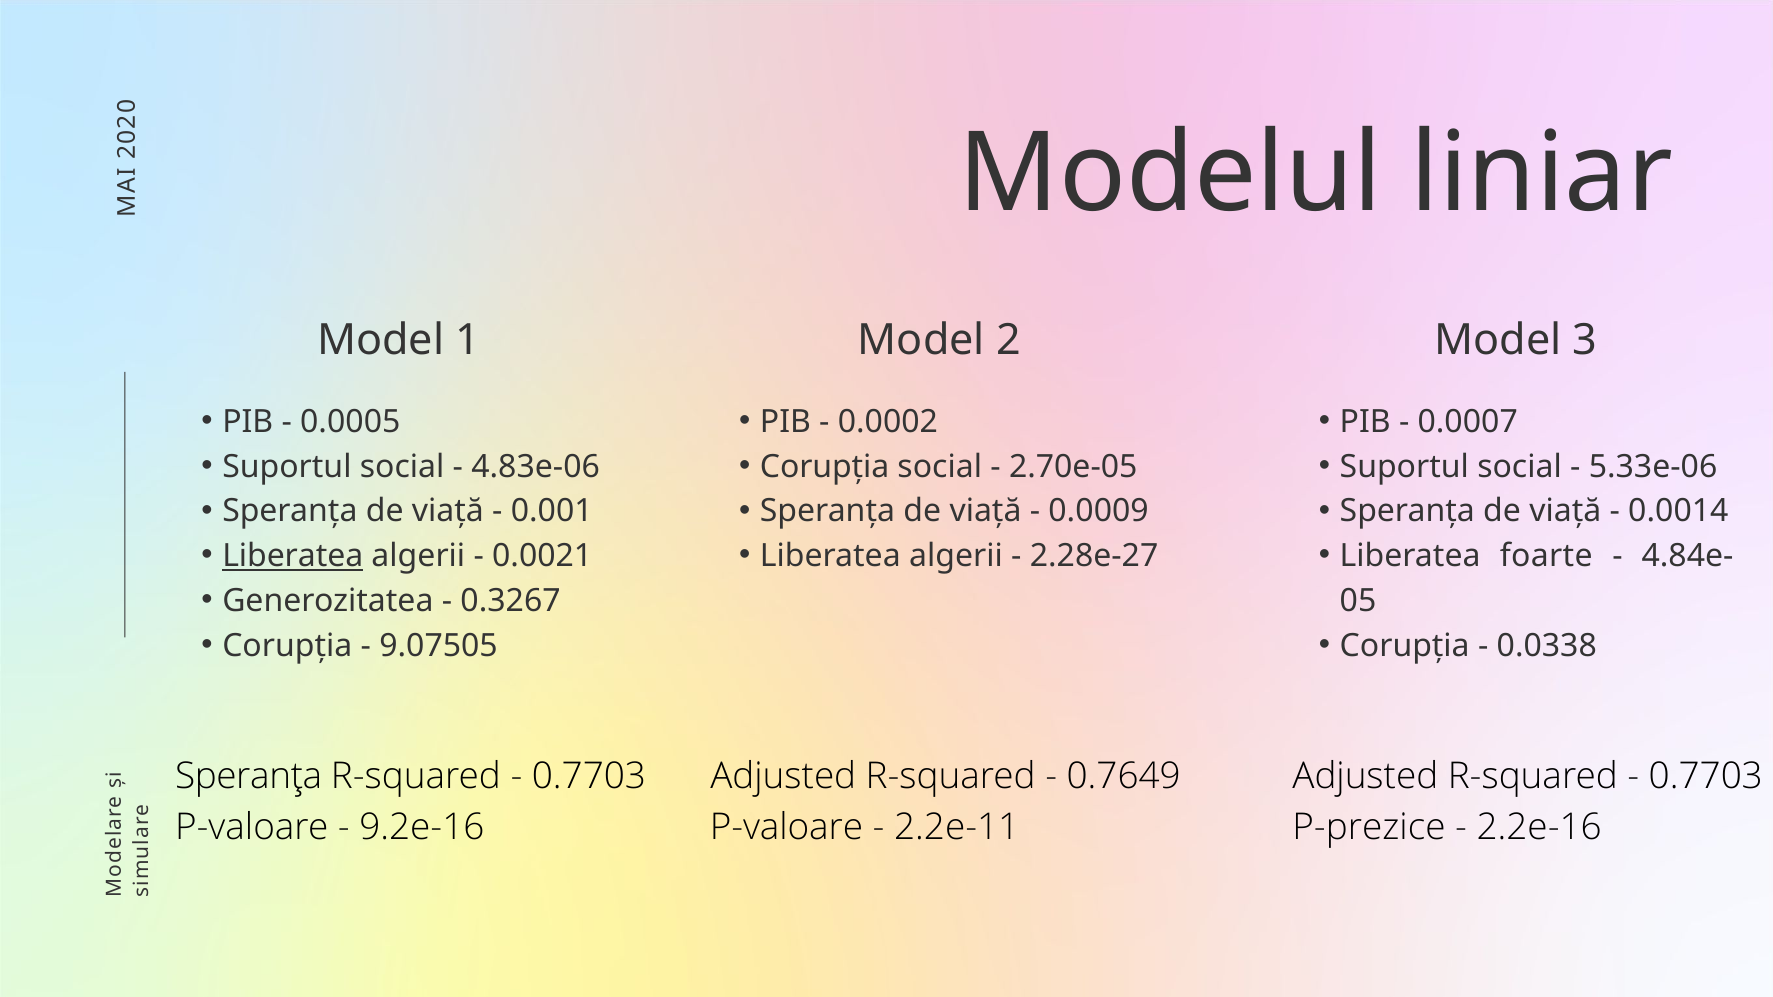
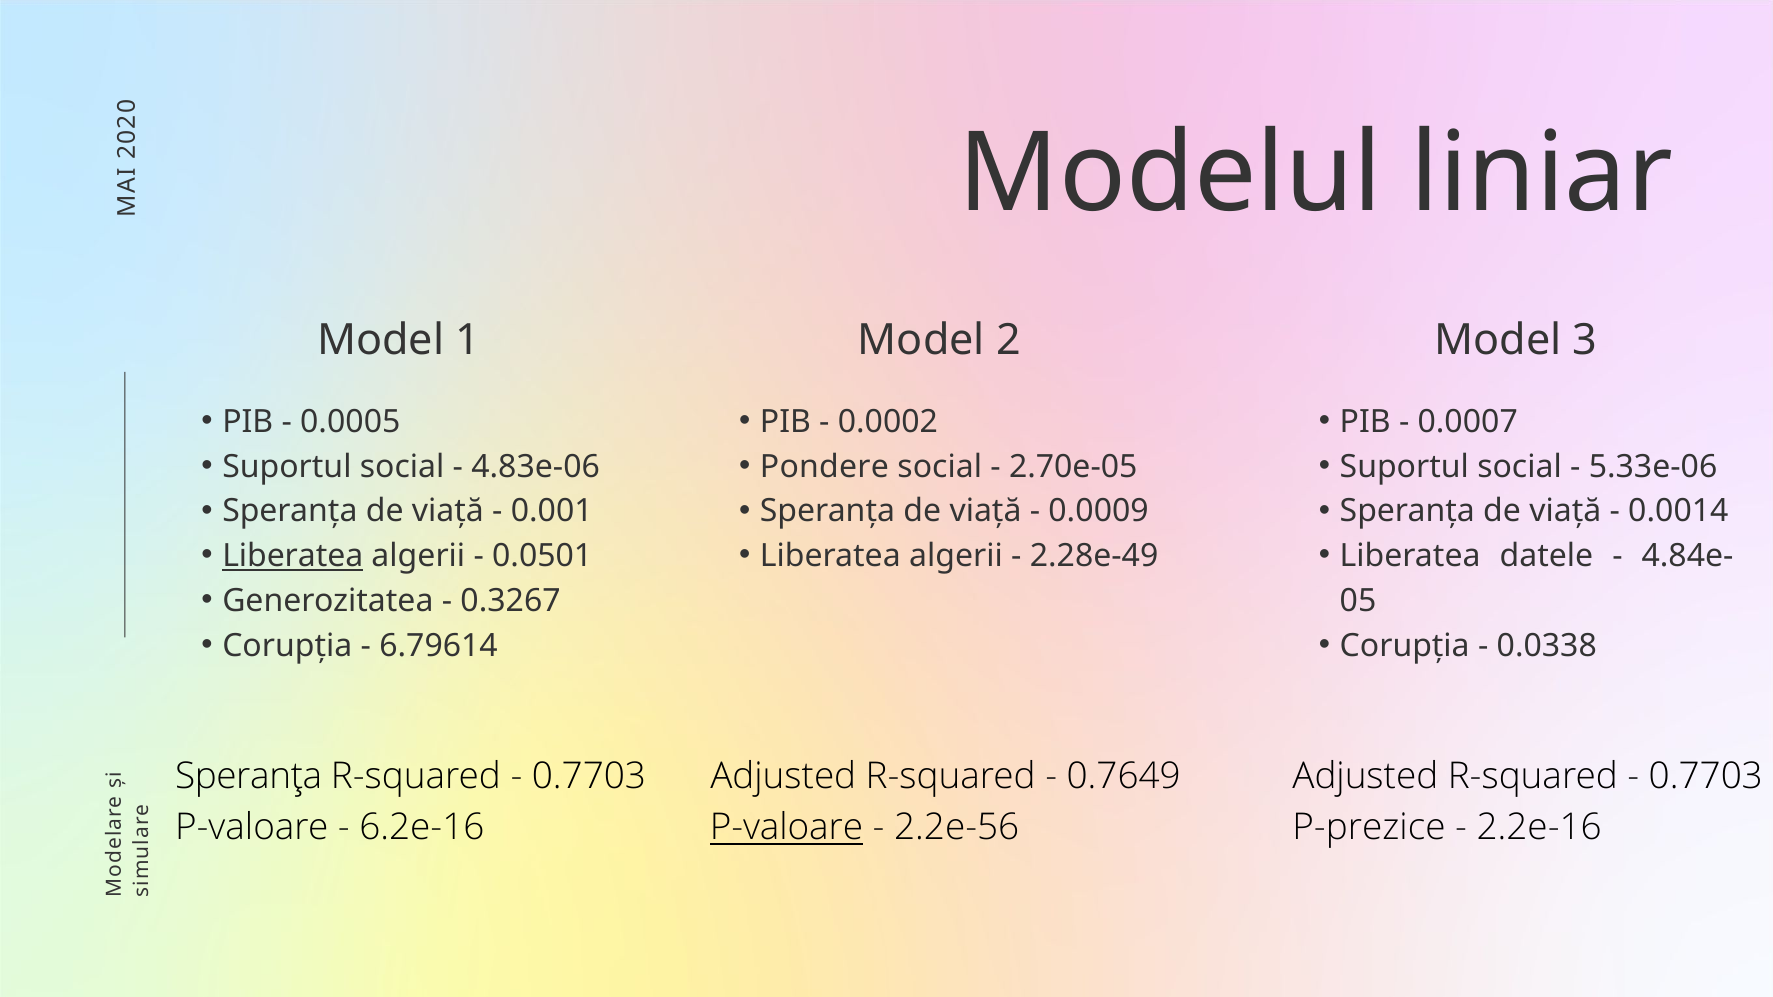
Corupția: Corupția -> Pondere (824, 467)
0.0021: 0.0021 -> 0.0501 (542, 556)
2.28e-27: 2.28e-27 -> 2.28e-49 (1094, 556)
foarte: foarte -> datele (1546, 556)
9.07505: 9.07505 -> 6.79614 (439, 646)
9.2e-16: 9.2e-16 -> 6.2e-16 (422, 828)
P-valoare underline: none -> present (787, 828)
2.2e-11: 2.2e-11 -> 2.2e-56 (957, 828)
